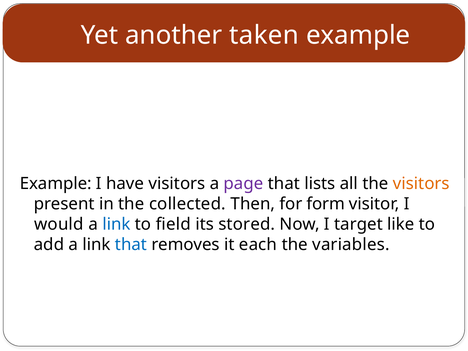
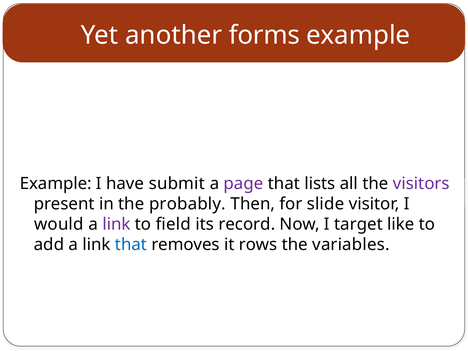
taken: taken -> forms (264, 35)
have visitors: visitors -> submit (177, 184)
visitors colour: orange -> purple (421, 184)
collected: collected -> probably (187, 204)
form: form -> slide (326, 204)
link colour: blue -> purple (116, 224)
stored: stored -> record (247, 224)
each: each -> rows (258, 245)
